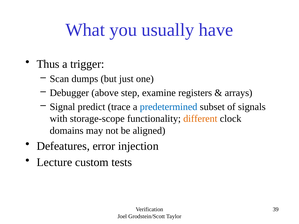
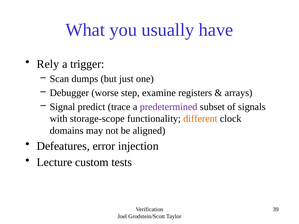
Thus: Thus -> Rely (48, 64)
above: above -> worse (105, 93)
predetermined colour: blue -> purple (169, 107)
